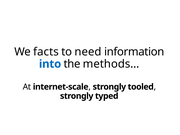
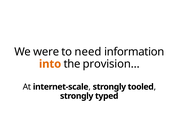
facts: facts -> were (46, 52)
into colour: blue -> orange (50, 64)
methods…: methods… -> provision… (111, 64)
